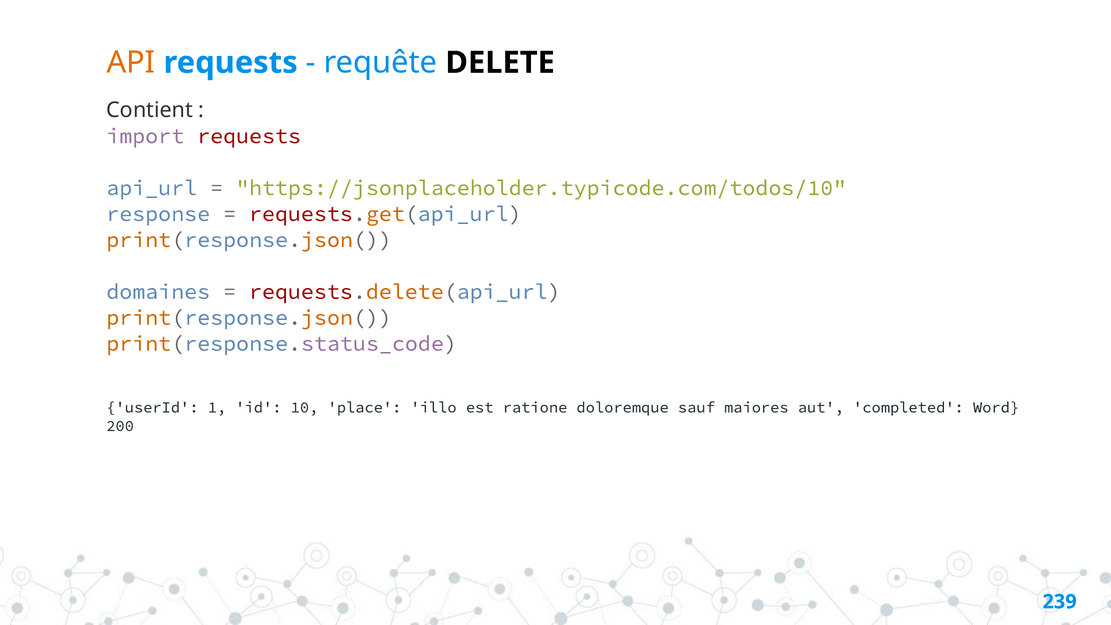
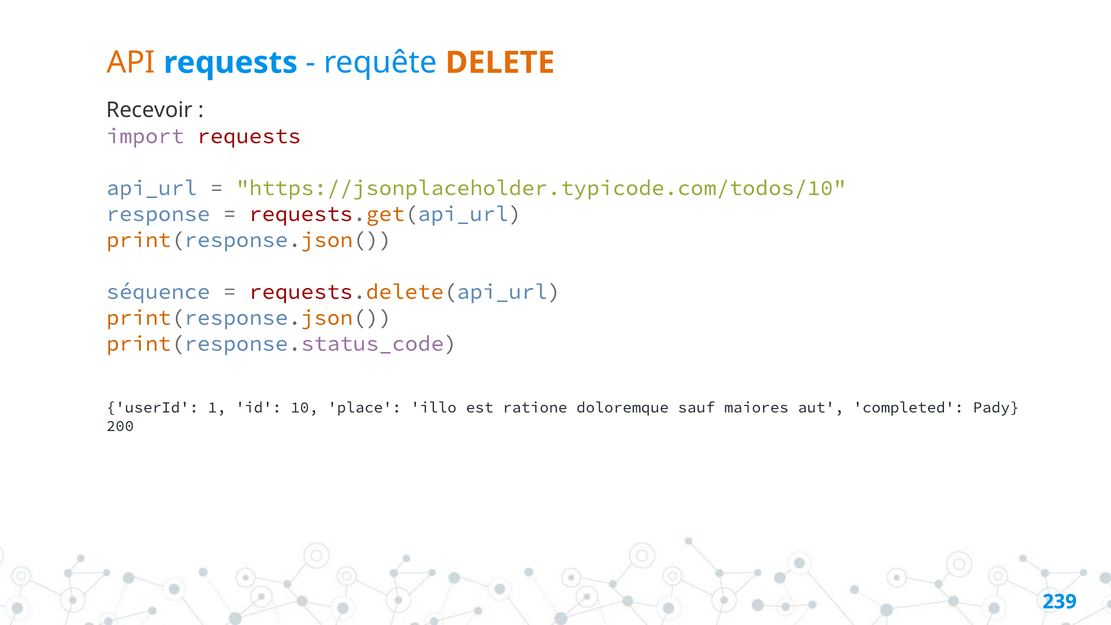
DELETE colour: black -> orange (500, 63)
Contient: Contient -> Recevoir (150, 110)
domaines: domaines -> séquence (158, 292)
Word: Word -> Pady (996, 407)
